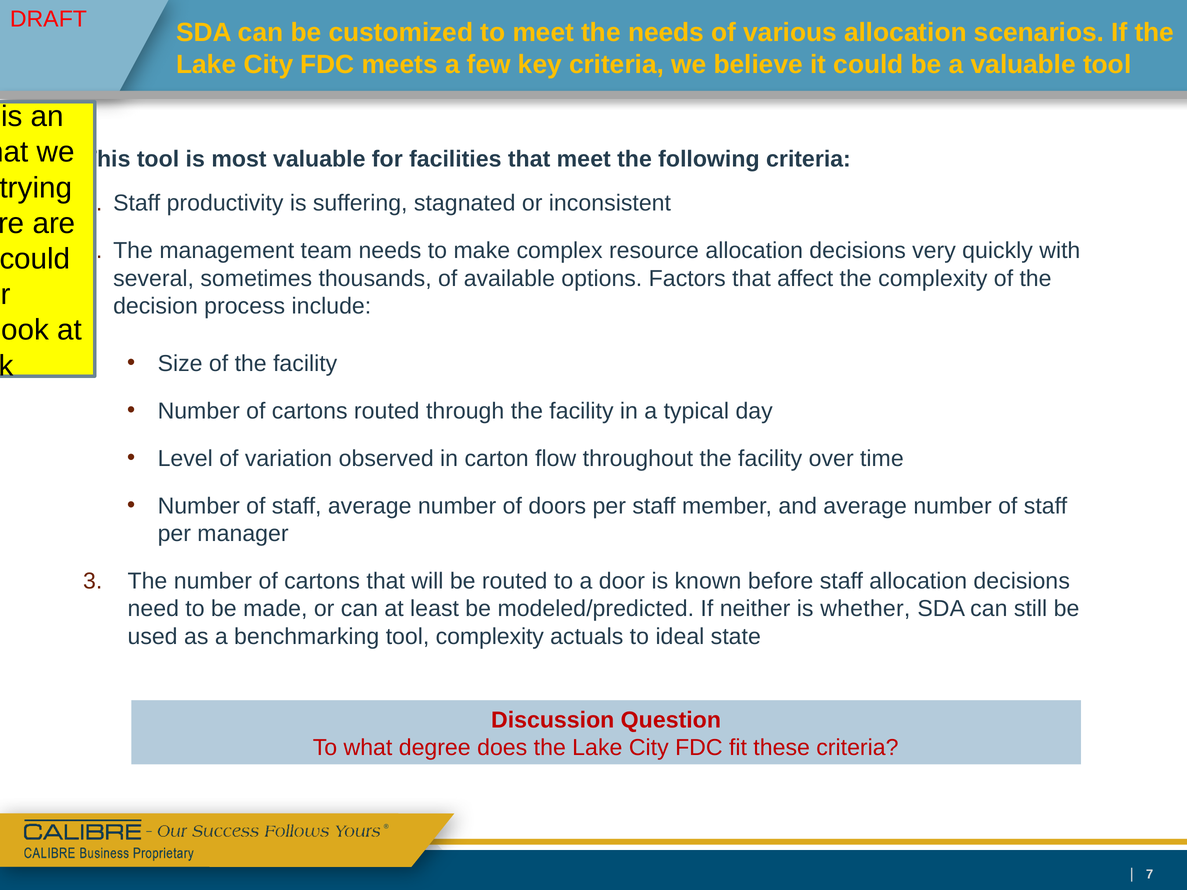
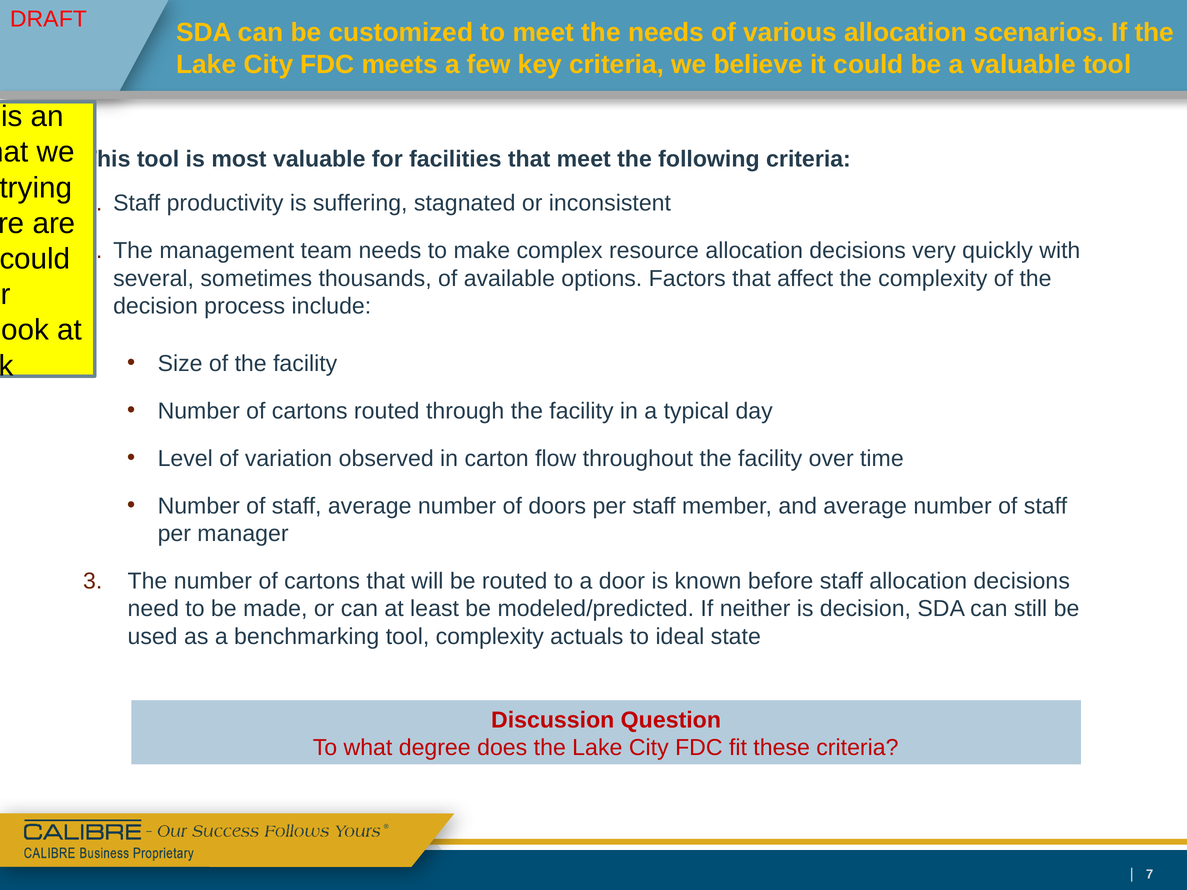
is whether: whether -> decision (865, 609)
